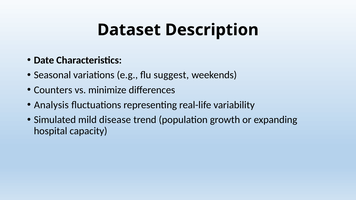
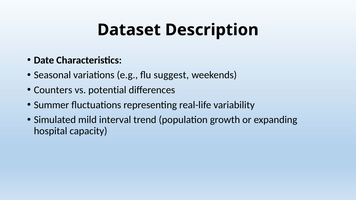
minimize: minimize -> potential (107, 90)
Analysis: Analysis -> Summer (51, 105)
disease: disease -> interval (115, 120)
